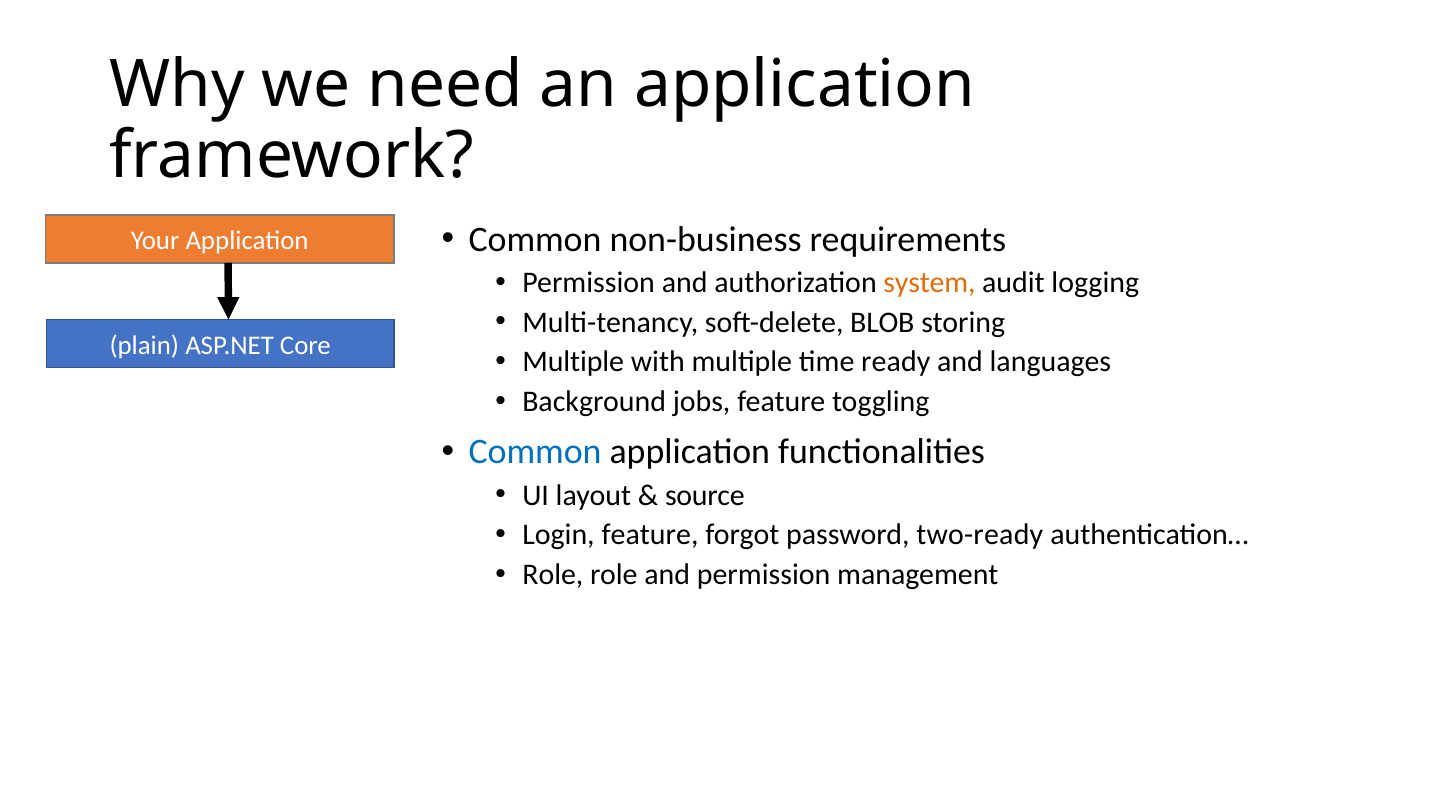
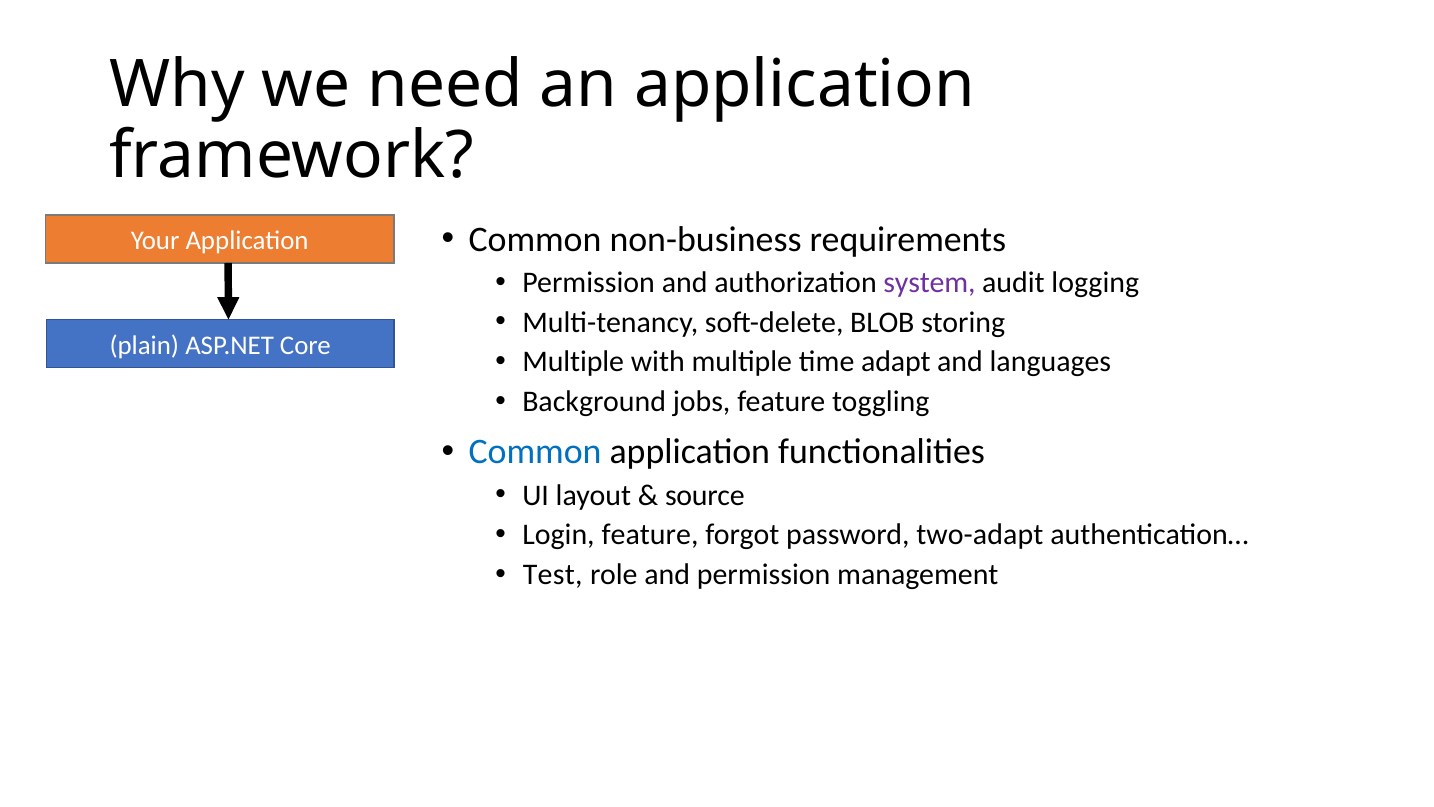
system colour: orange -> purple (929, 282)
ready: ready -> adapt (896, 362)
two-ready: two-ready -> two-adapt (980, 535)
Role: Role -> Test (553, 574)
